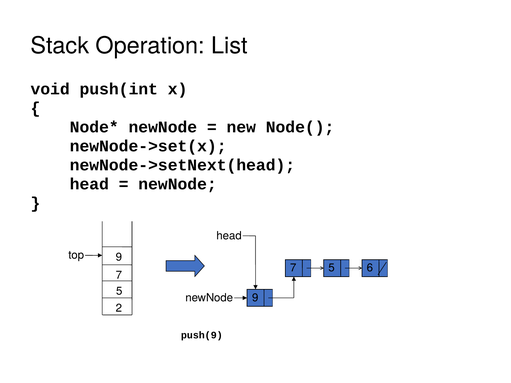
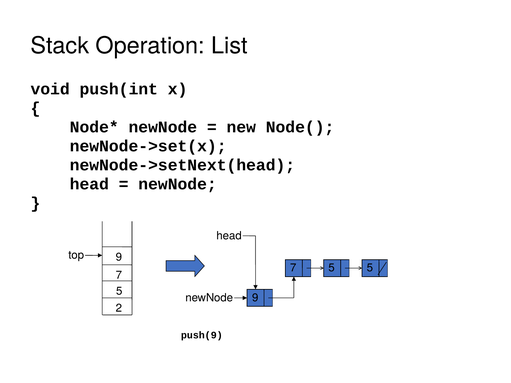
5 6: 6 -> 5 (370, 268)
